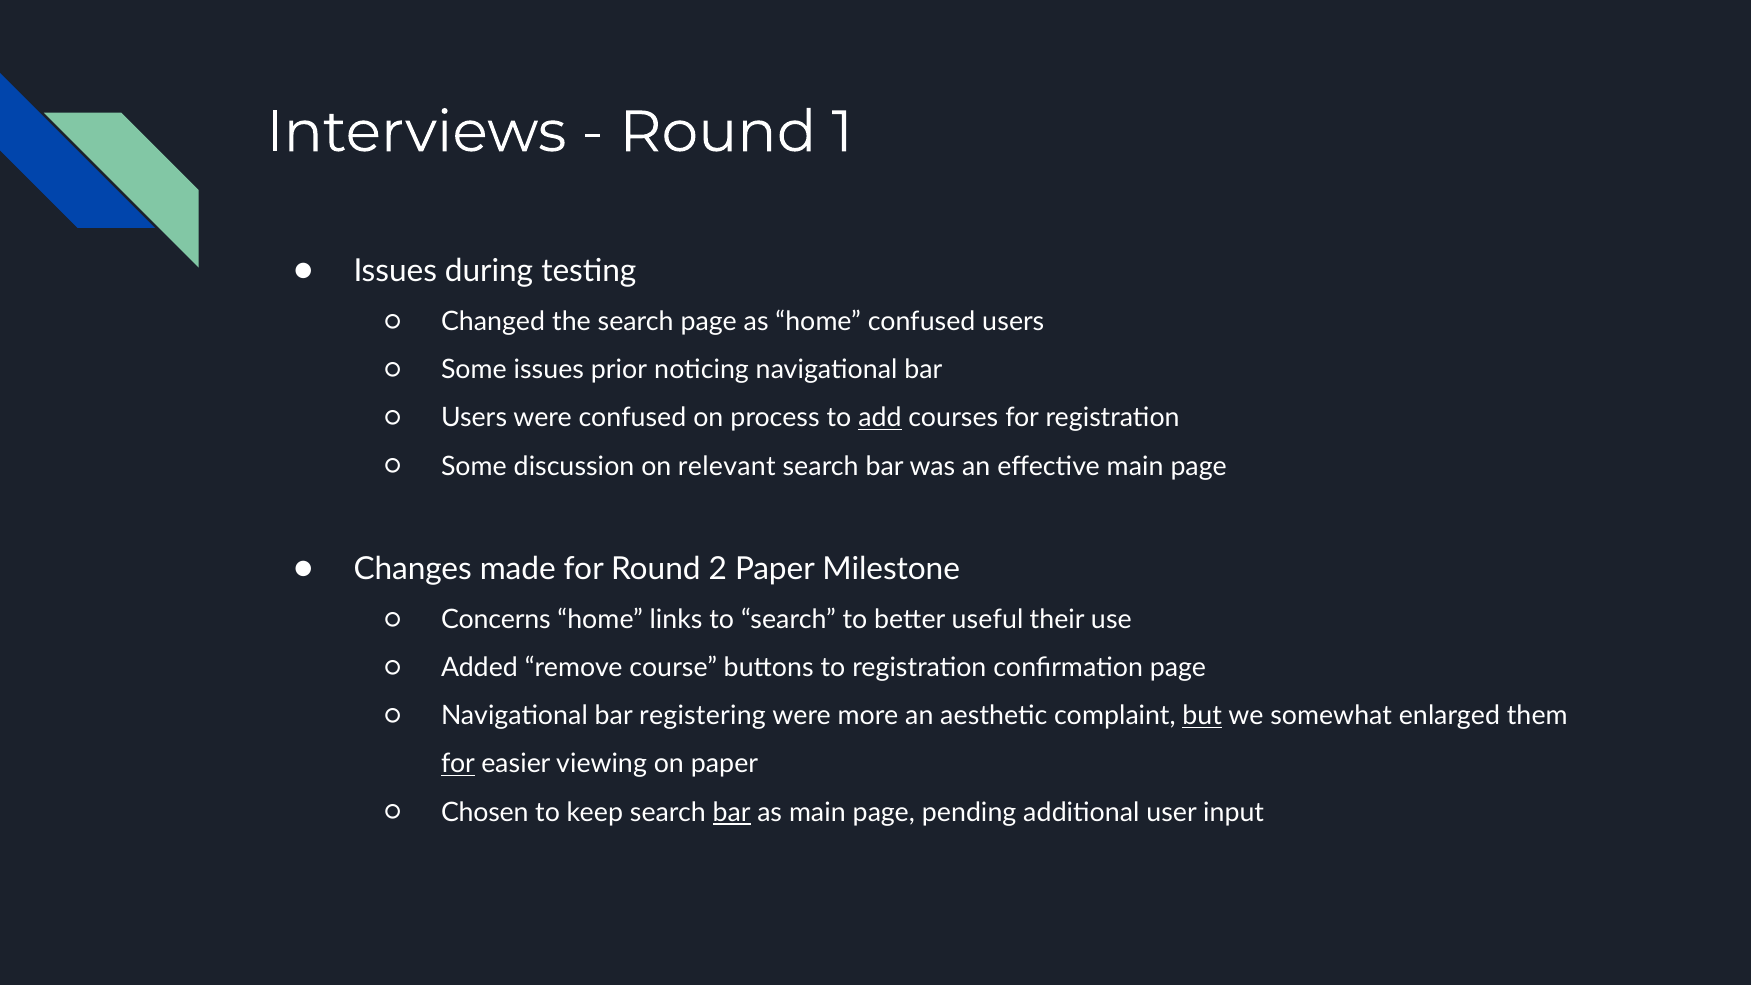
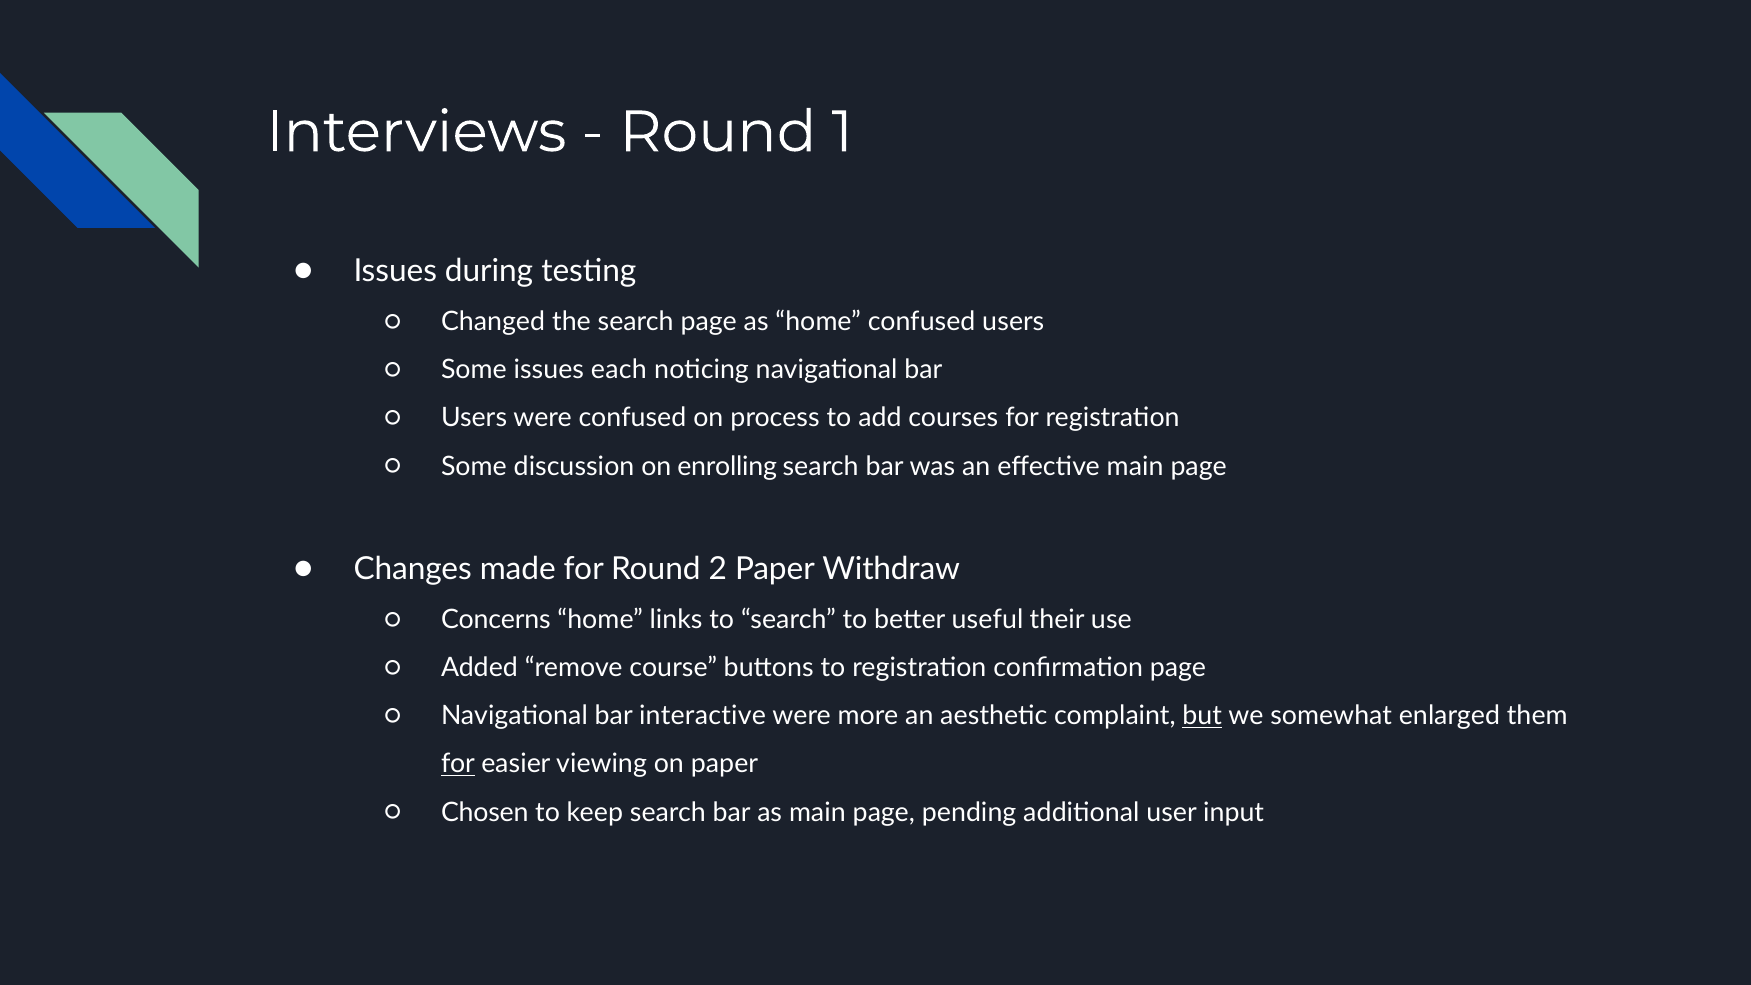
prior: prior -> each (619, 370)
add underline: present -> none (880, 418)
relevant: relevant -> enrolling (727, 466)
Milestone: Milestone -> Withdraw (891, 569)
registering: registering -> interactive (702, 716)
bar underline: present -> none (732, 812)
